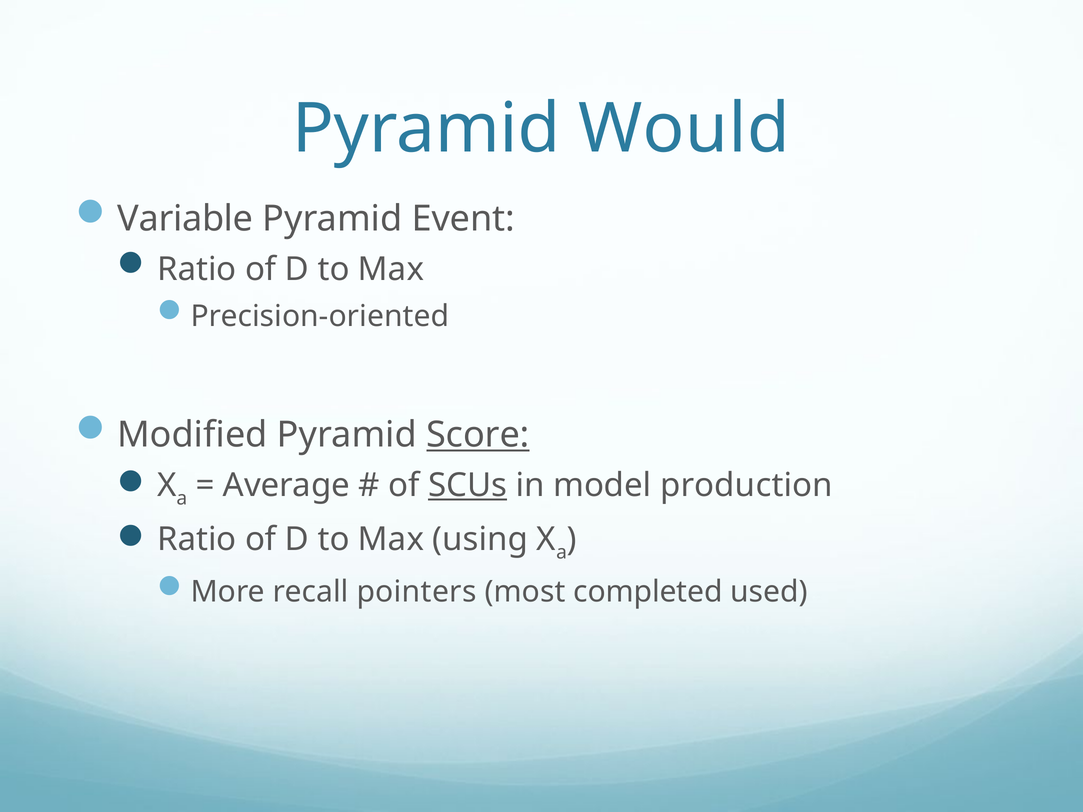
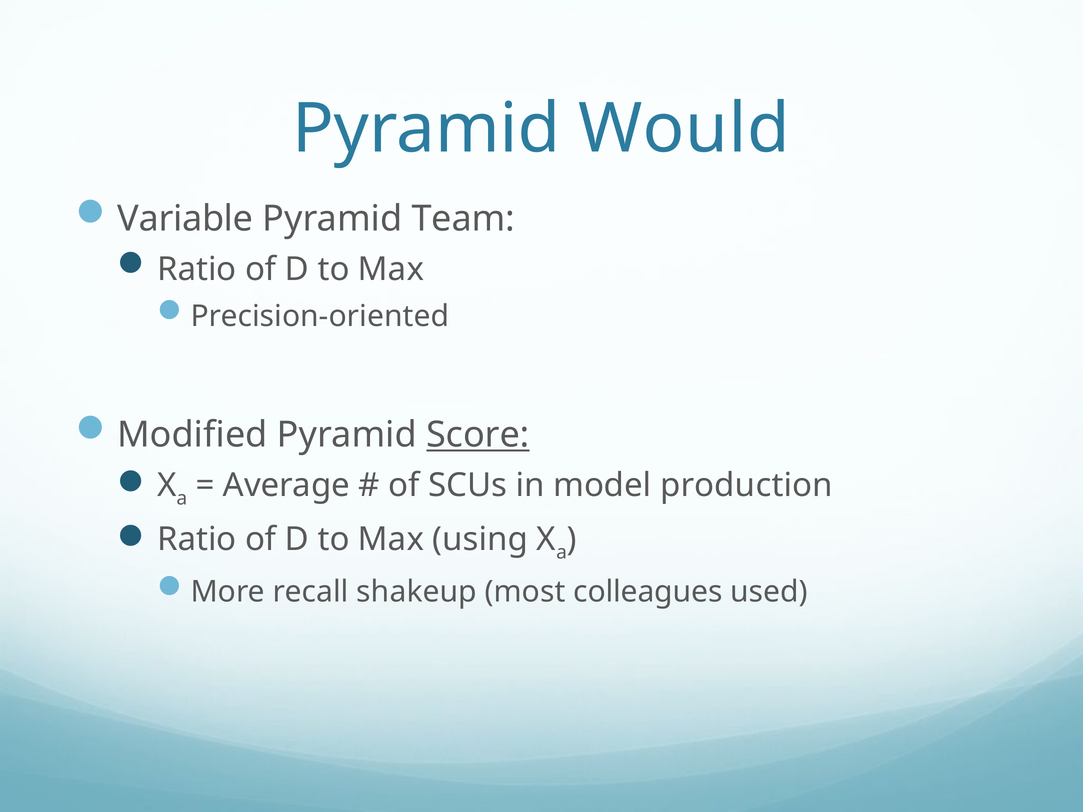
Event: Event -> Team (463, 219)
SCUs underline: present -> none (468, 486)
pointers: pointers -> shakeup (417, 592)
completed: completed -> colleagues (648, 592)
